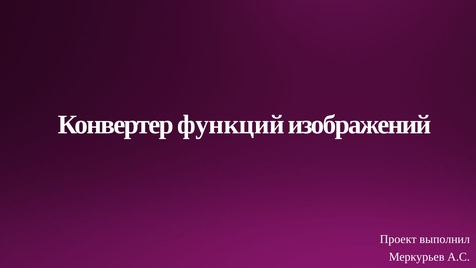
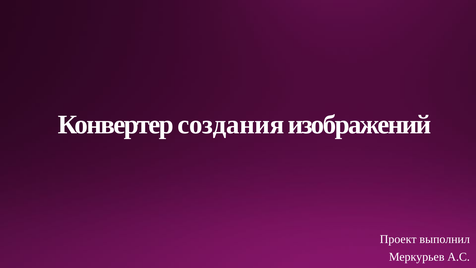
функций: функций -> создания (231, 125)
